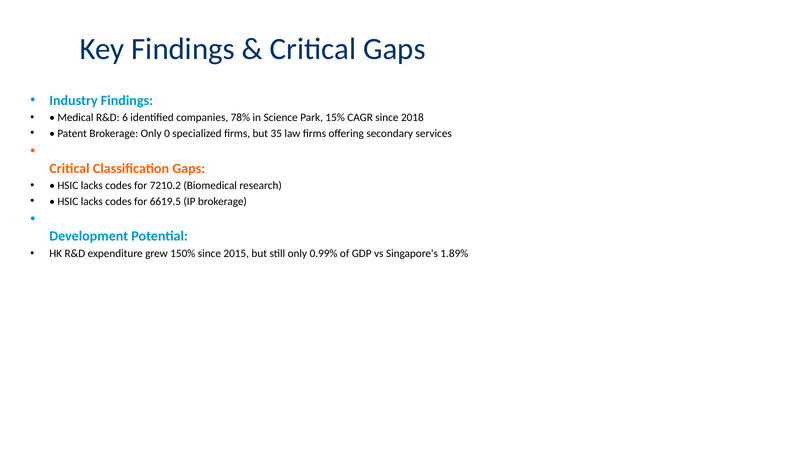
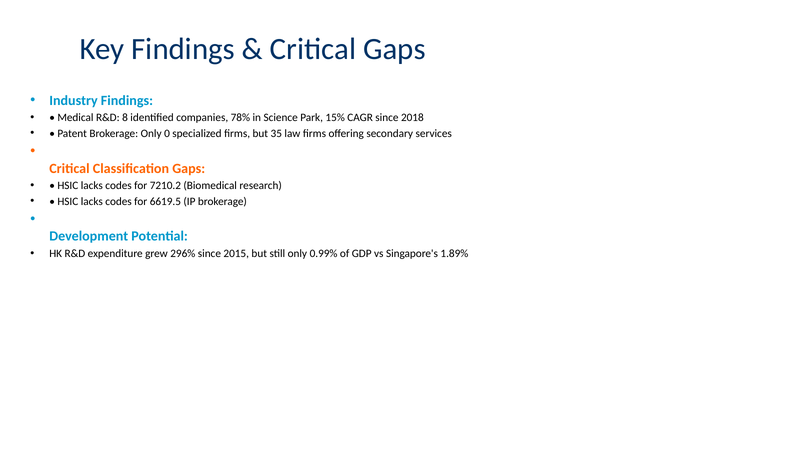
6: 6 -> 8 (125, 118)
150%: 150% -> 296% (183, 254)
